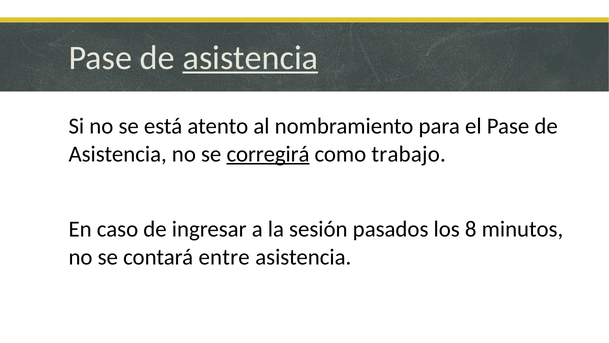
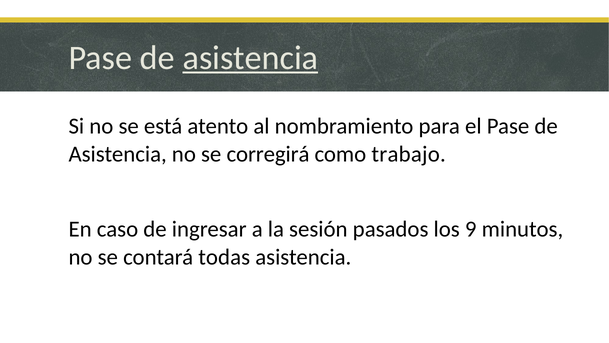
corregirá underline: present -> none (268, 154)
8: 8 -> 9 (471, 229)
entre: entre -> todas (224, 257)
